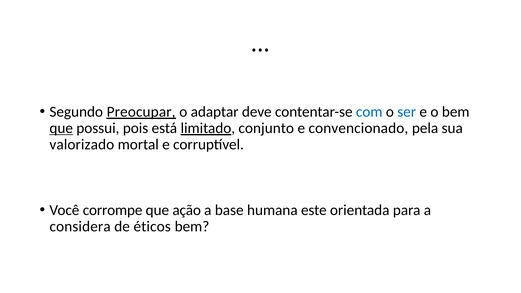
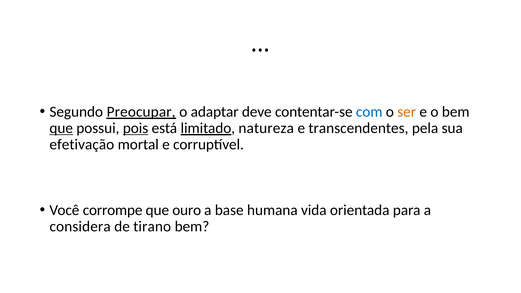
ser colour: blue -> orange (407, 112)
pois underline: none -> present (136, 128)
conjunto: conjunto -> natureza (266, 128)
convencionado: convencionado -> transcendentes (358, 128)
valorizado: valorizado -> efetivação (82, 145)
ação: ação -> ouro (187, 210)
este: este -> vida (314, 210)
éticos: éticos -> tirano (152, 227)
